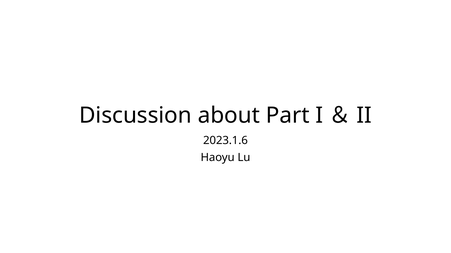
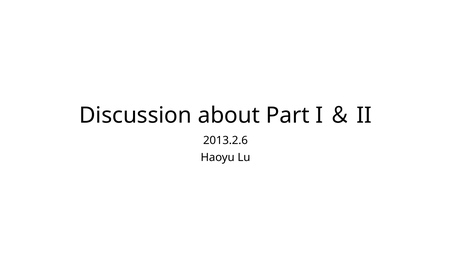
2023.1.6: 2023.1.6 -> 2013.2.6 (225, 141)
